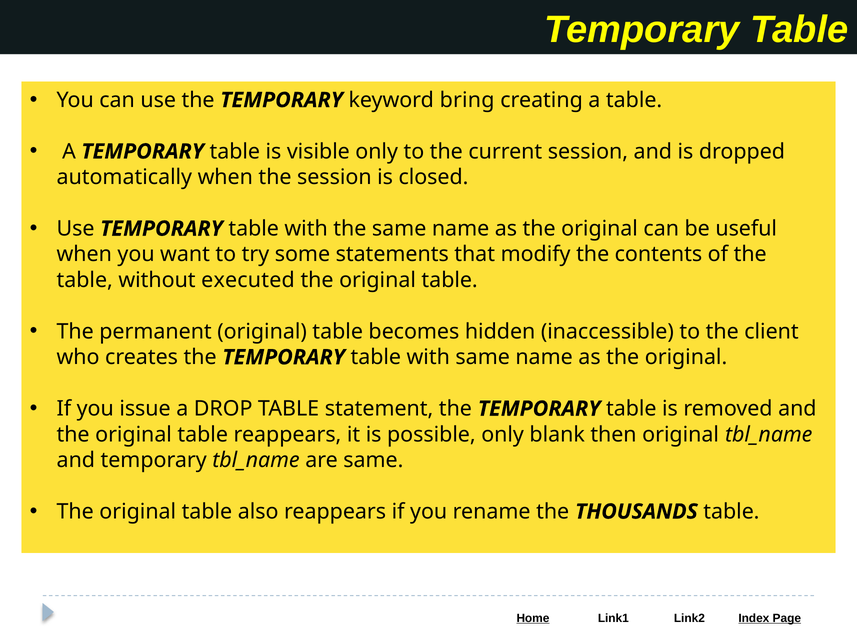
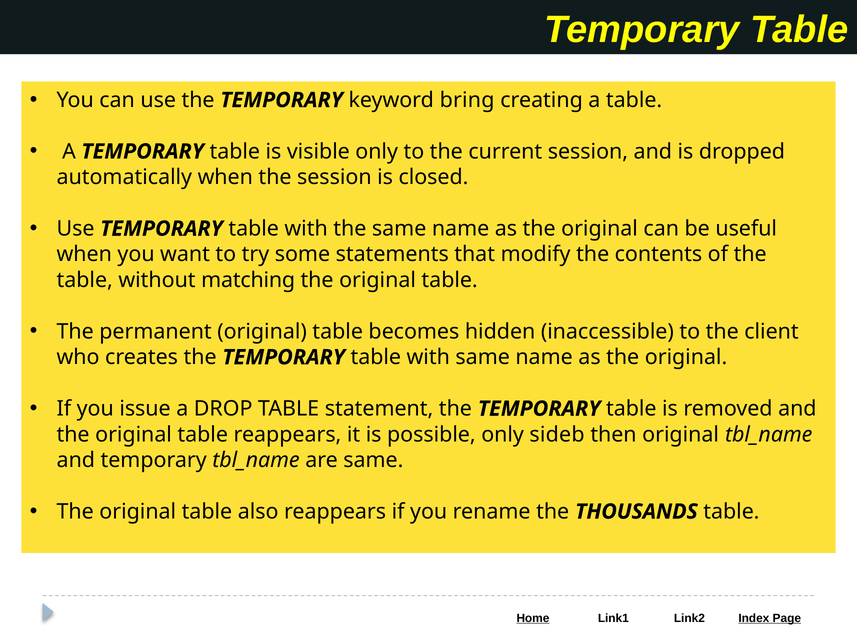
executed: executed -> matching (248, 280)
blank: blank -> sideb (557, 434)
